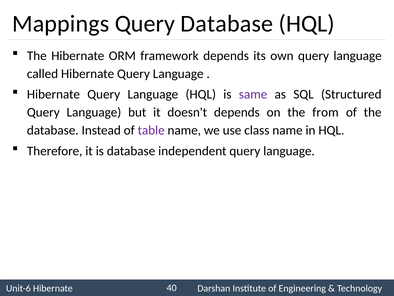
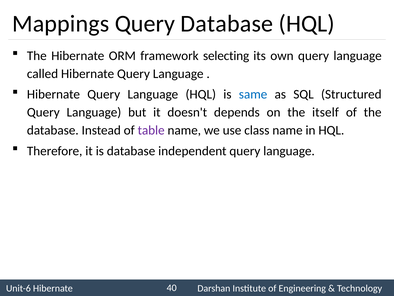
framework depends: depends -> selecting (226, 56)
same colour: purple -> blue (253, 94)
from: from -> itself (325, 112)
